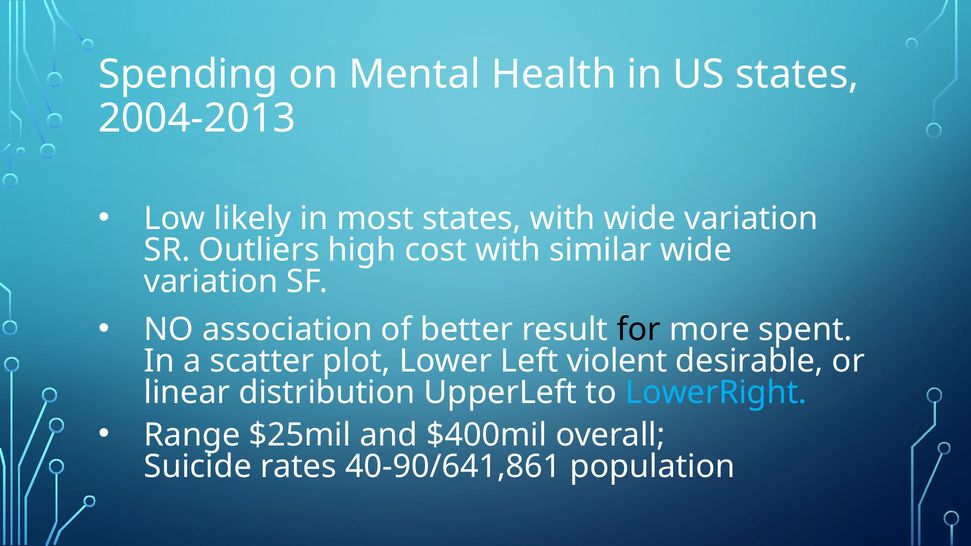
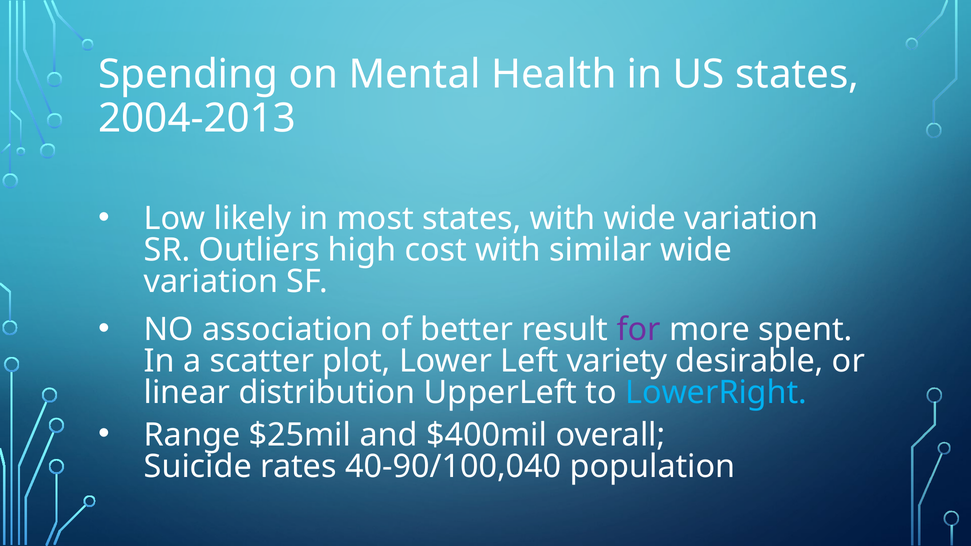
for colour: black -> purple (639, 330)
violent: violent -> variety (617, 361)
40-90/641,861: 40-90/641,861 -> 40-90/100,040 (453, 467)
